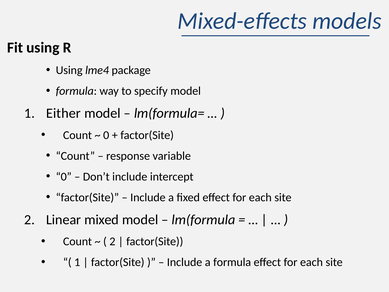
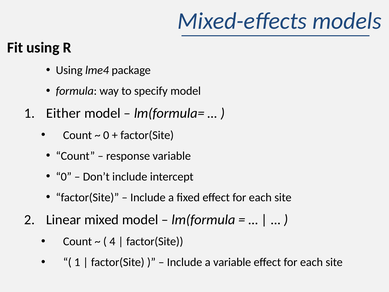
2: 2 -> 4 (112, 241)
a formula: formula -> variable (232, 262)
